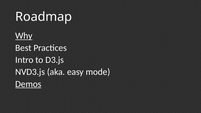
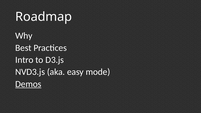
Why underline: present -> none (24, 36)
